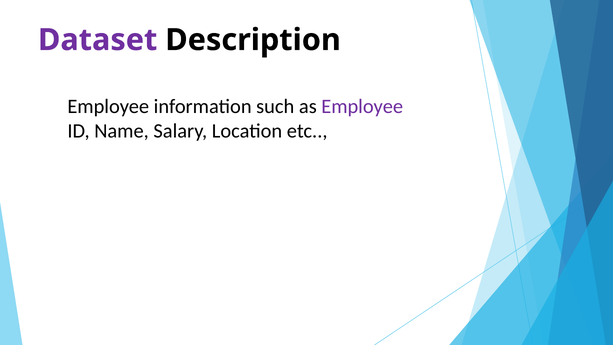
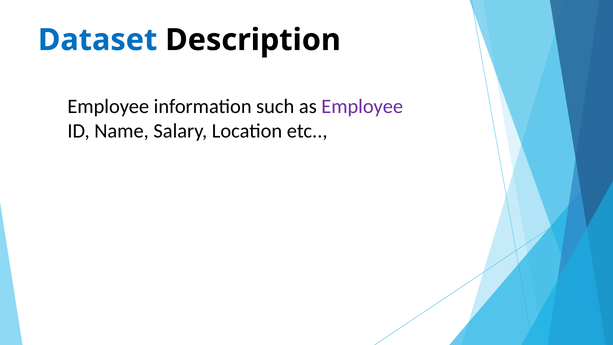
Dataset colour: purple -> blue (98, 40)
